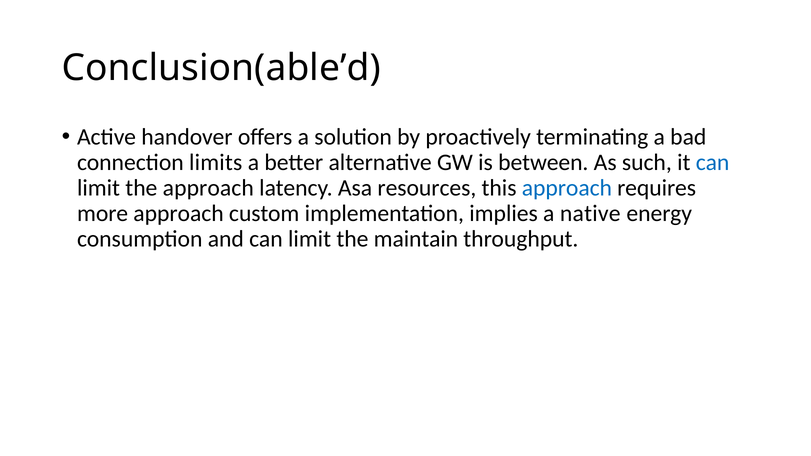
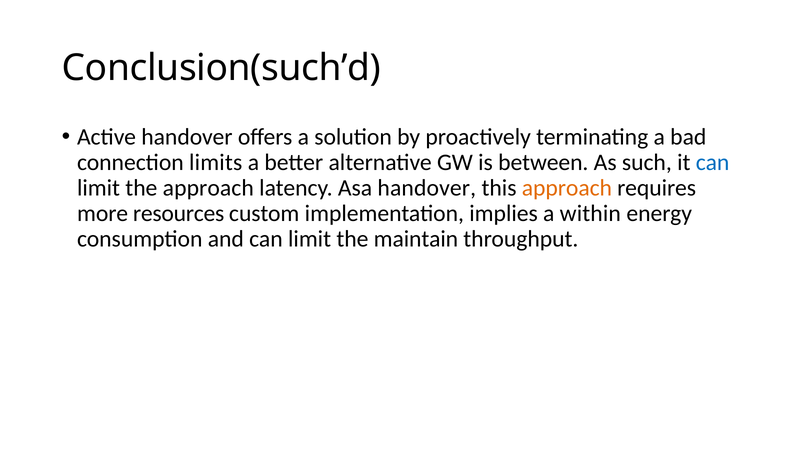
Conclusion(able’d: Conclusion(able’d -> Conclusion(such’d (221, 68)
Asa resources: resources -> handover (427, 188)
approach colour: blue -> orange (567, 188)
more approach: approach -> resources (179, 214)
native: native -> within (590, 214)
